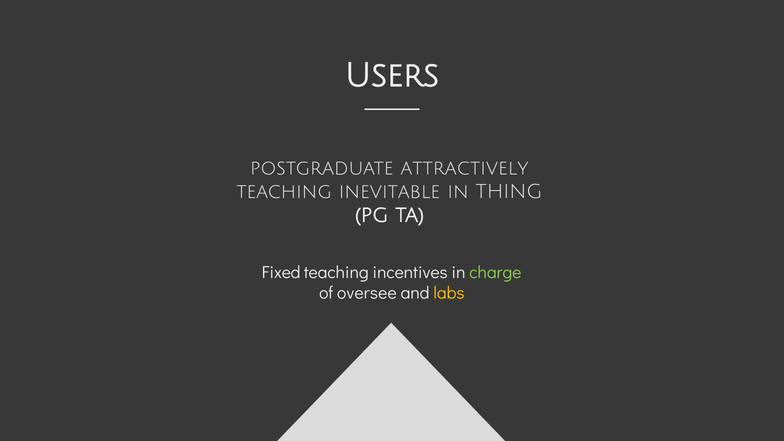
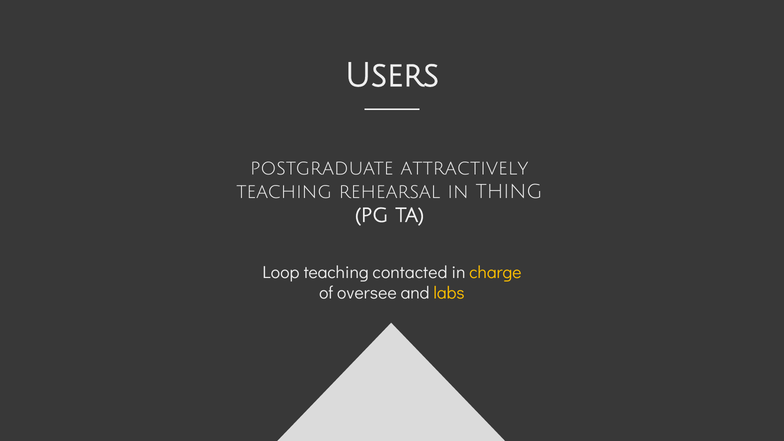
inevitable: inevitable -> rehearsal (390, 192)
Fixed: Fixed -> Loop (281, 272)
incentives: incentives -> contacted (410, 272)
charge colour: light green -> yellow (495, 272)
